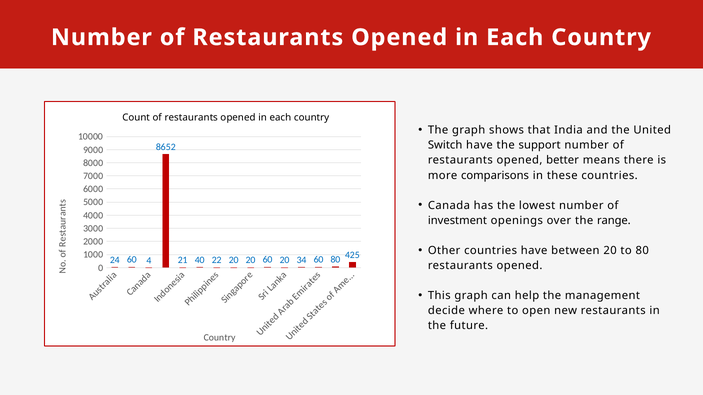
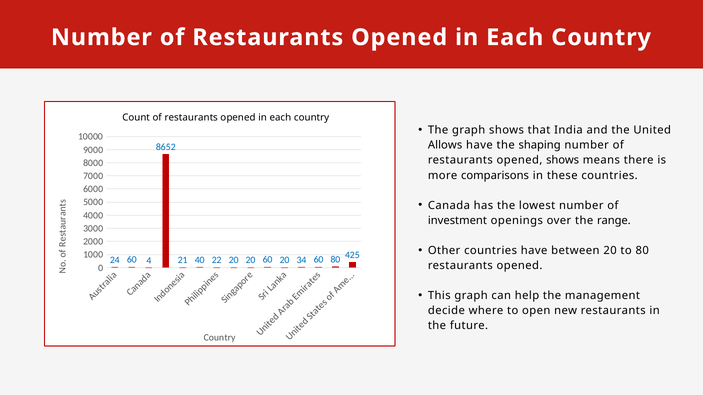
Switch: Switch -> Allows (445, 145)
support: support -> shaping (540, 145)
opened better: better -> shows (563, 160)
